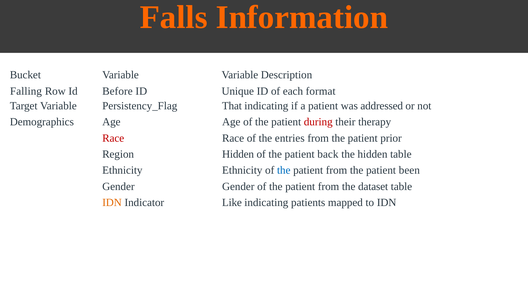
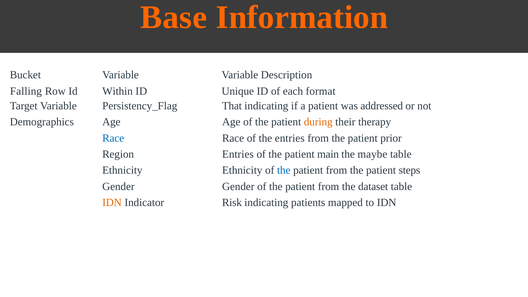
Falls: Falls -> Base (174, 17)
Before: Before -> Within (118, 91)
during colour: red -> orange (318, 122)
Race colour: red -> blue (113, 138)
Region Hidden: Hidden -> Entries (238, 154)
back: back -> main (328, 154)
the hidden: hidden -> maybe (372, 154)
been: been -> steps (409, 170)
Like: Like -> Risk (232, 203)
